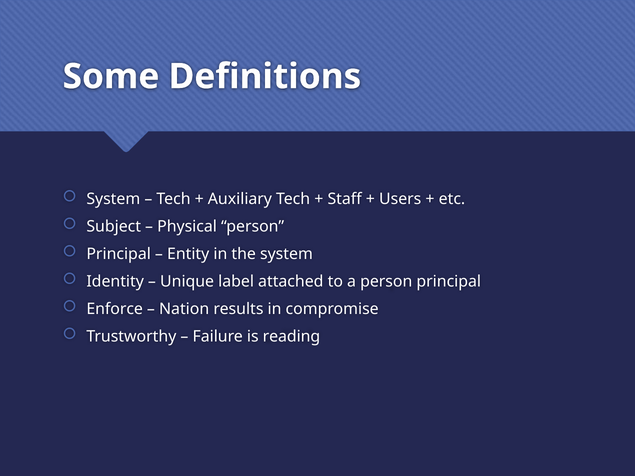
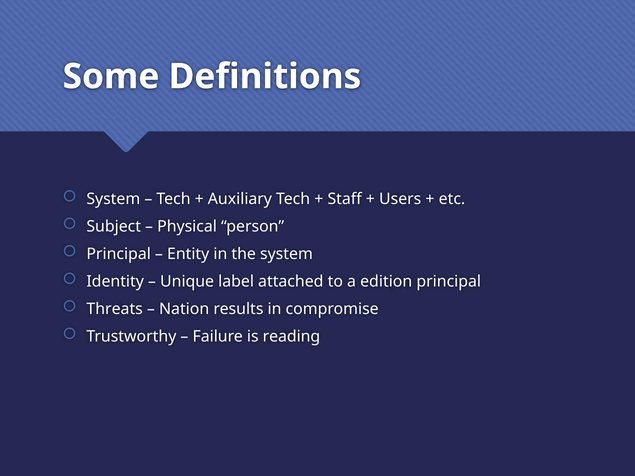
a person: person -> edition (386, 282)
Enforce: Enforce -> Threats (115, 309)
